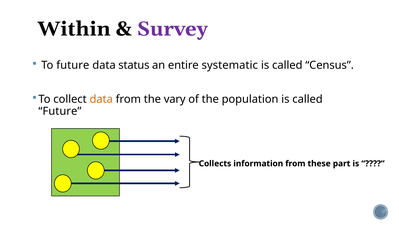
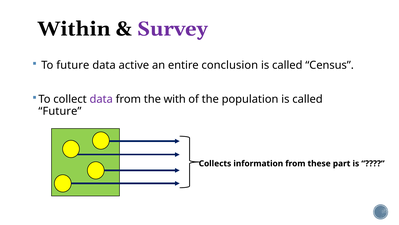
status: status -> active (134, 65)
systematic: systematic -> conclusion (230, 65)
data colour: orange -> purple (101, 99)
vary: vary -> with (175, 99)
